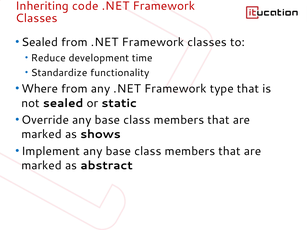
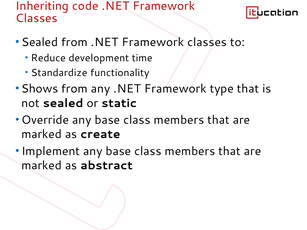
Where: Where -> Shows (40, 89)
shows: shows -> create (100, 134)
